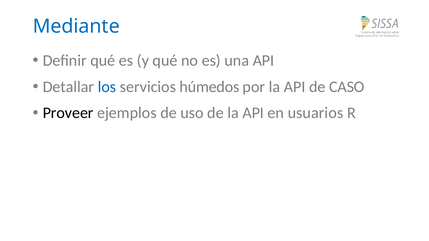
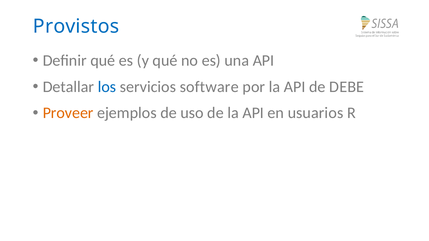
Mediante: Mediante -> Provistos (76, 26)
húmedos: húmedos -> software (209, 87)
CASO: CASO -> DEBE (347, 87)
Proveer colour: black -> orange (68, 113)
